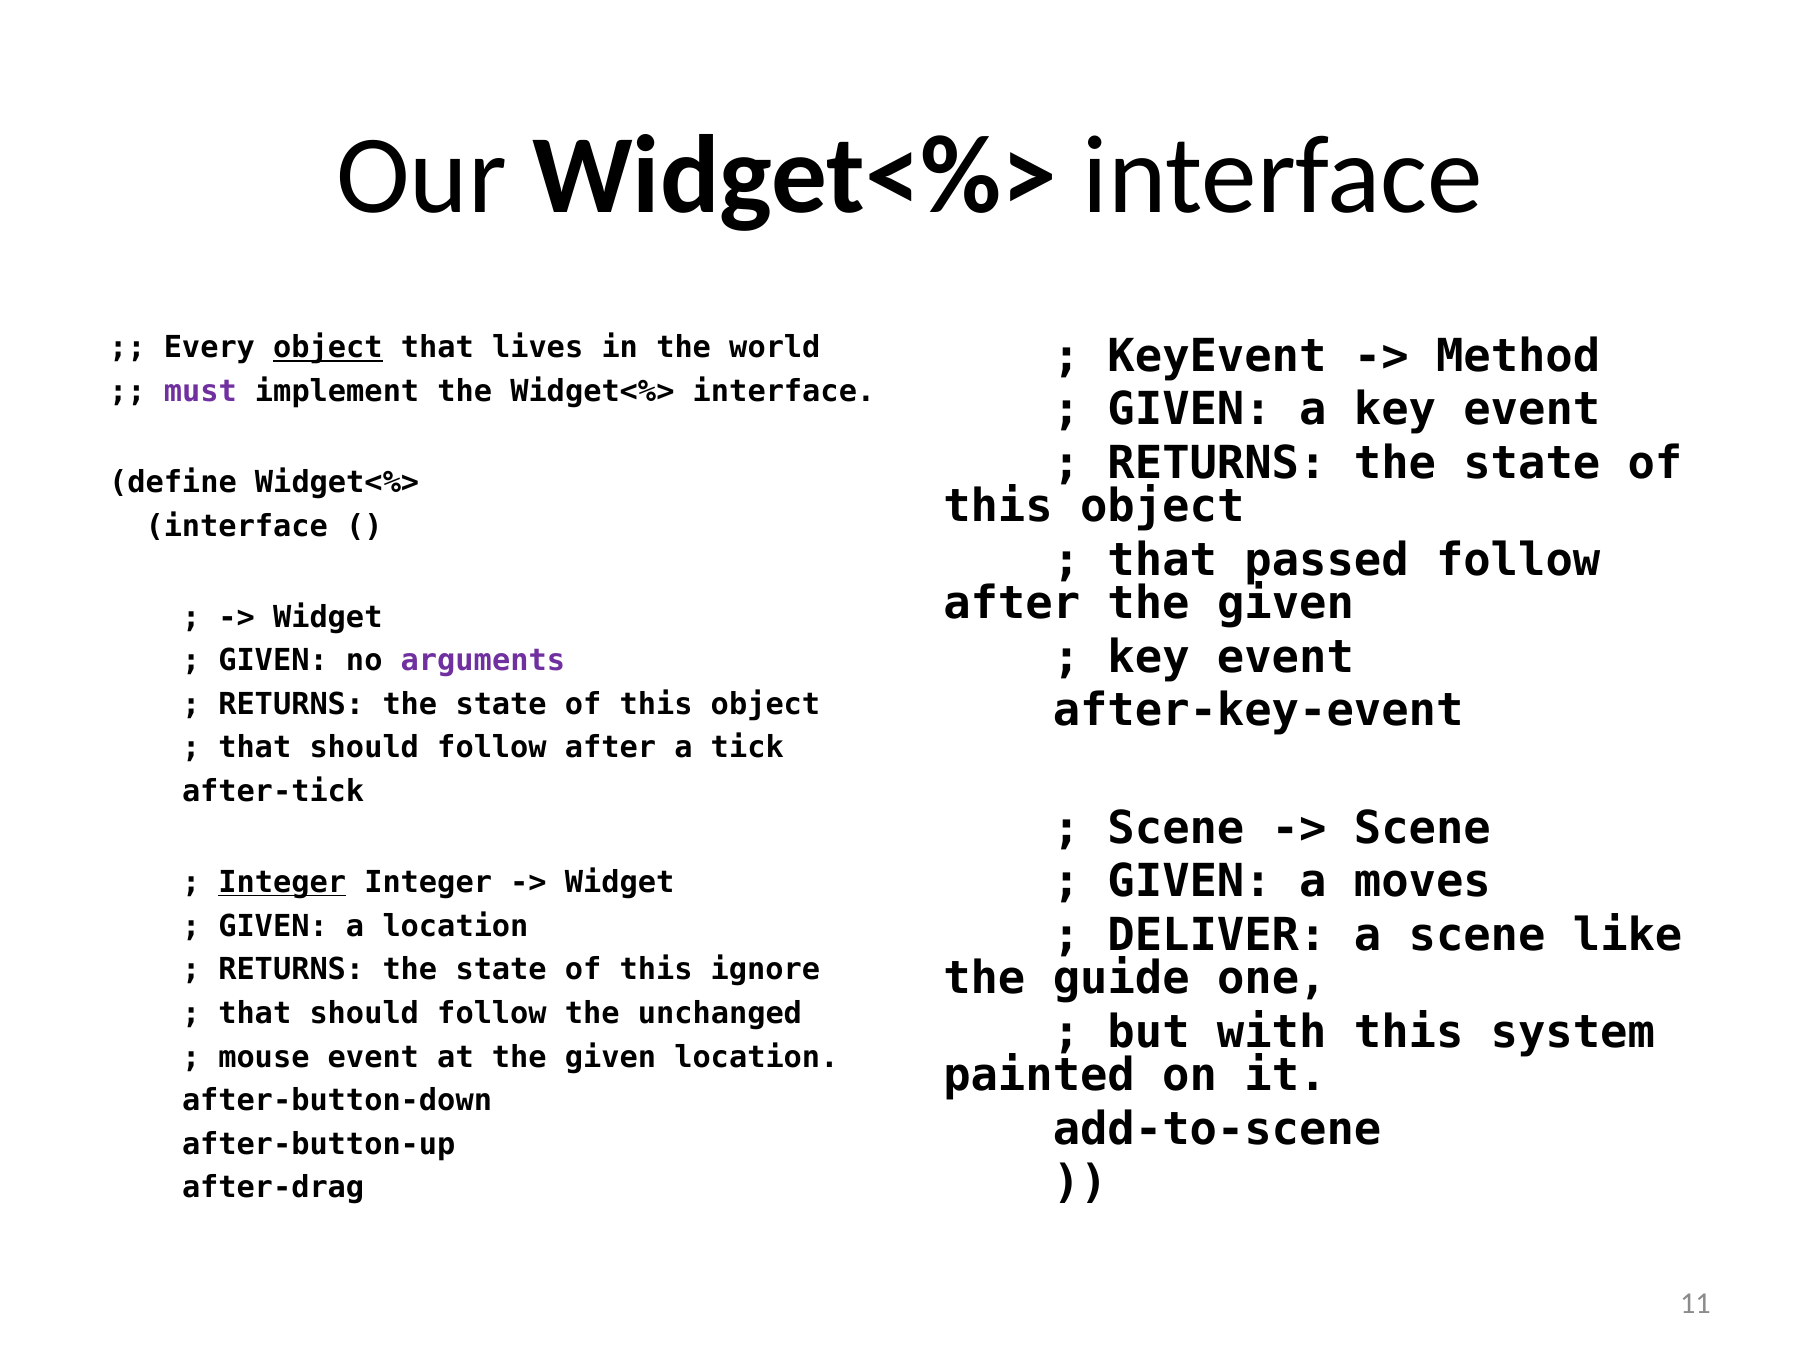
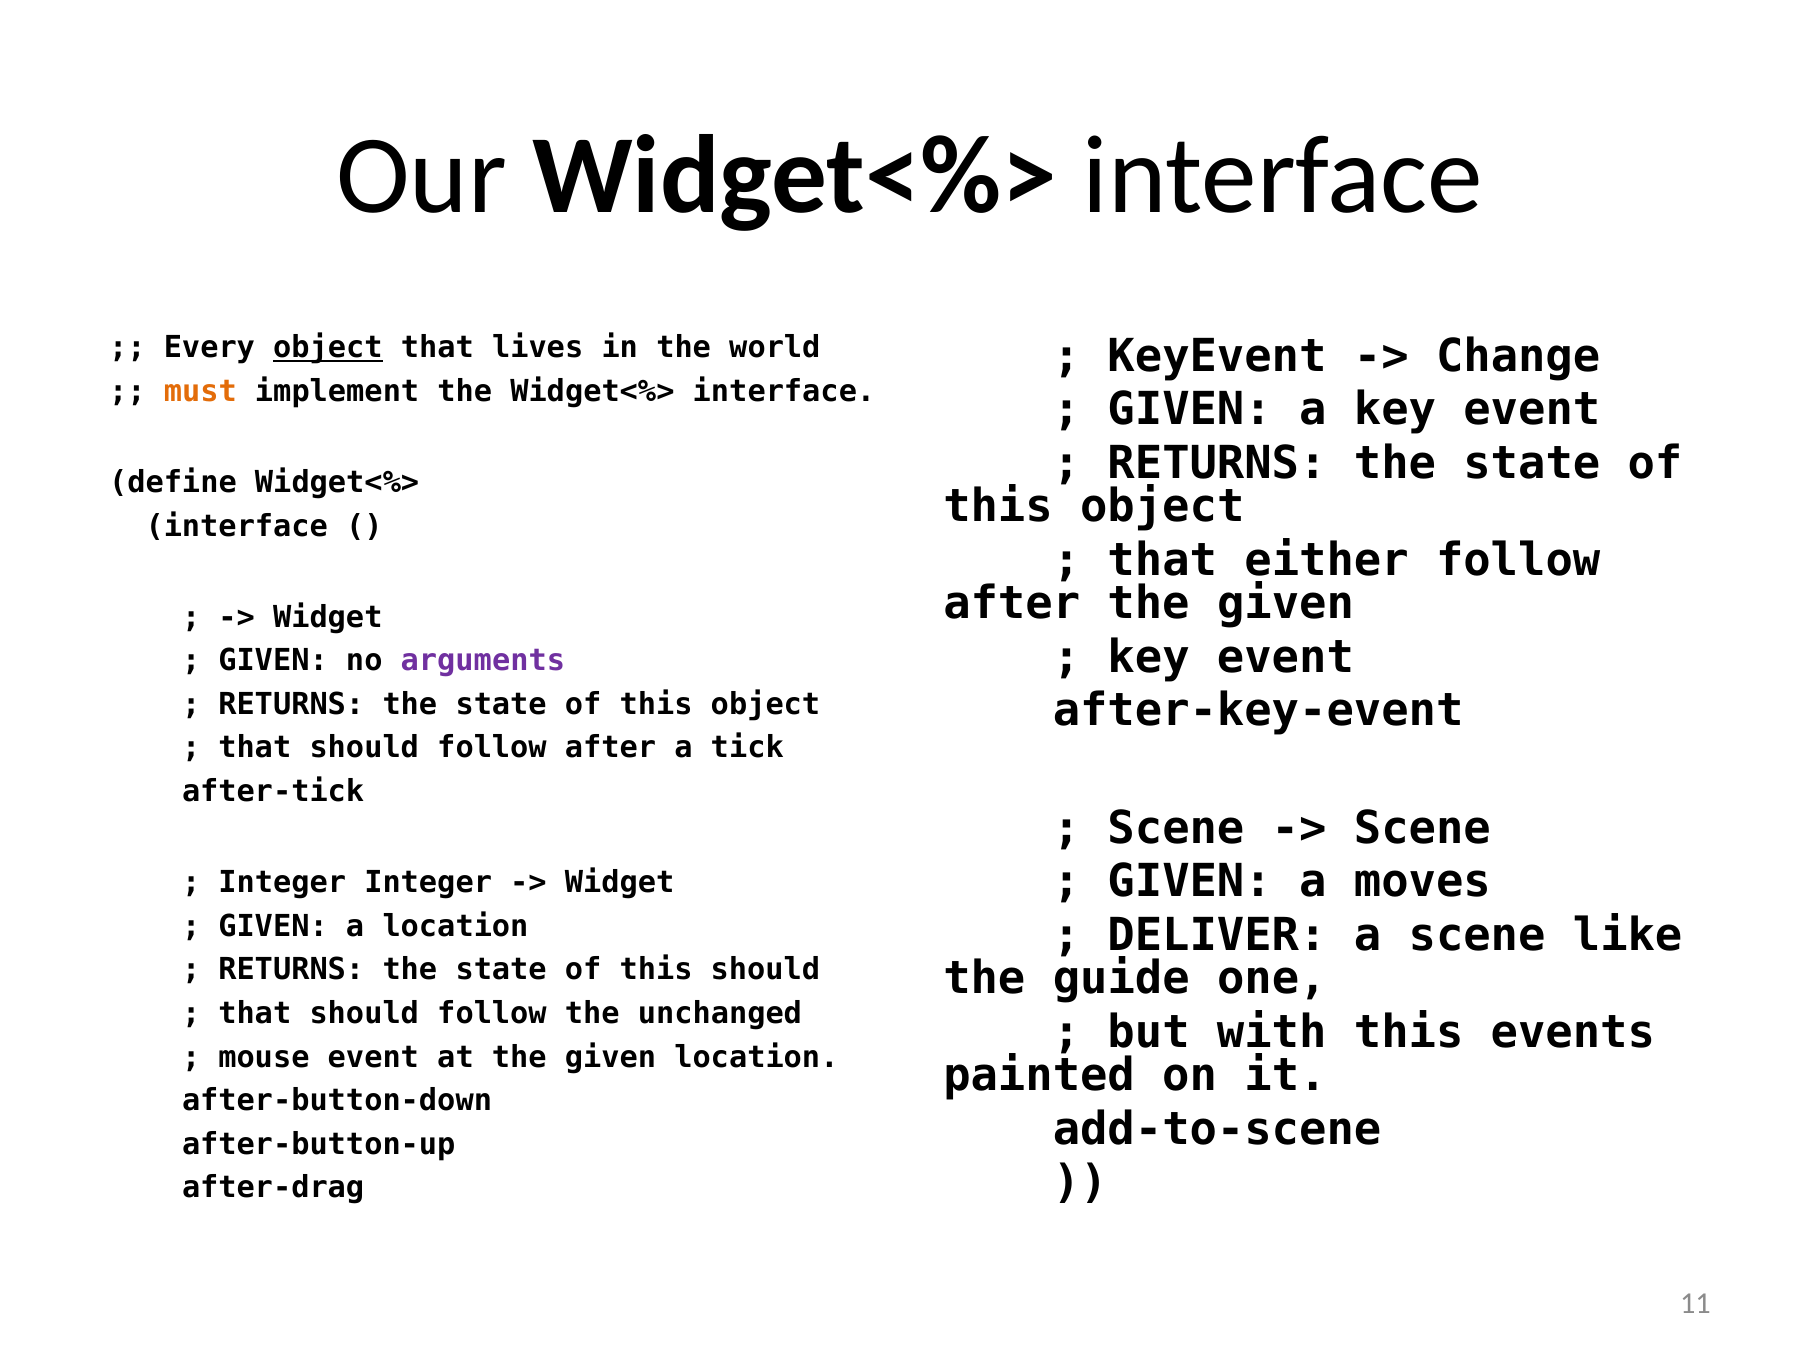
Method: Method -> Change (1518, 356)
must colour: purple -> orange (200, 392)
passed: passed -> either (1327, 560)
Integer underline: present -> none (282, 883)
this ignore: ignore -> should (765, 970)
system: system -> events (1573, 1032)
